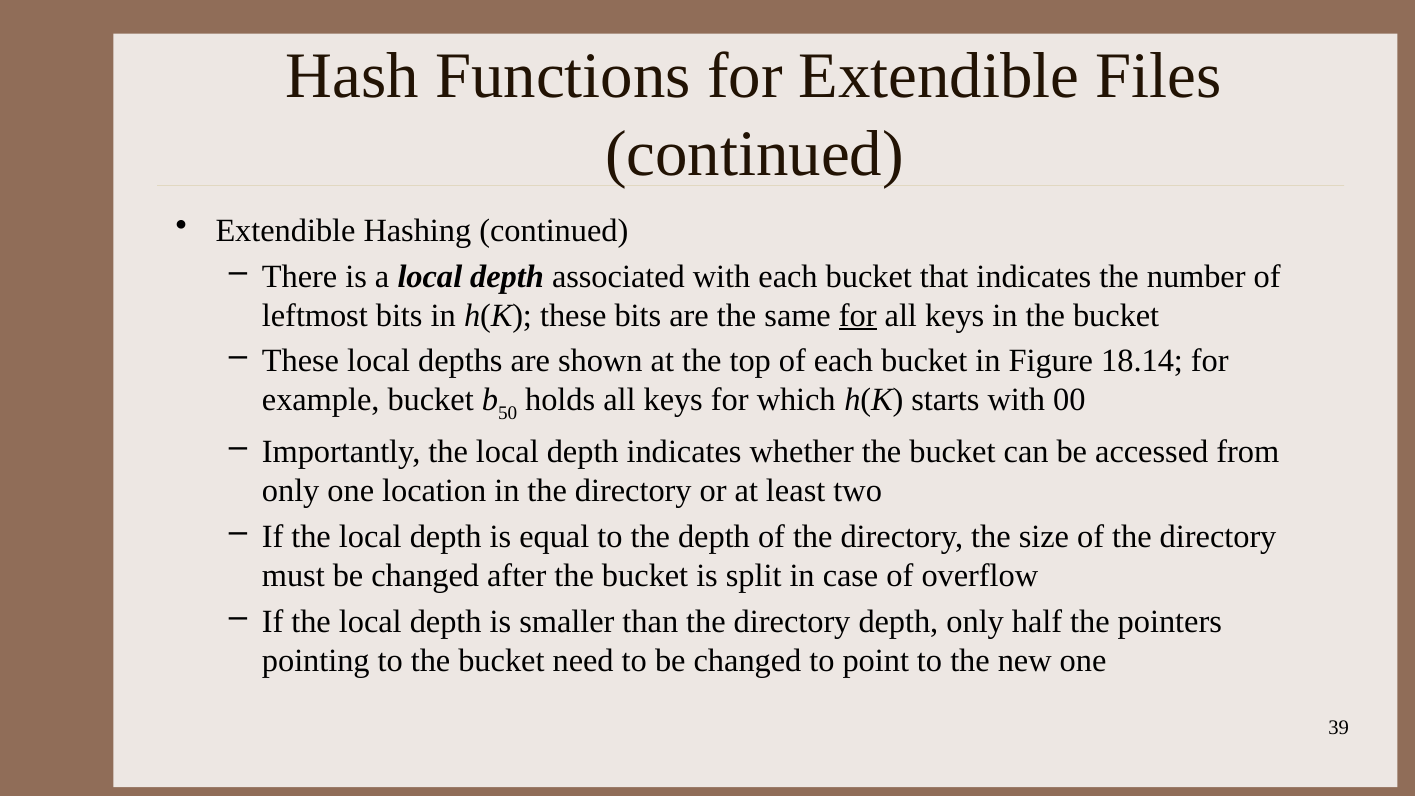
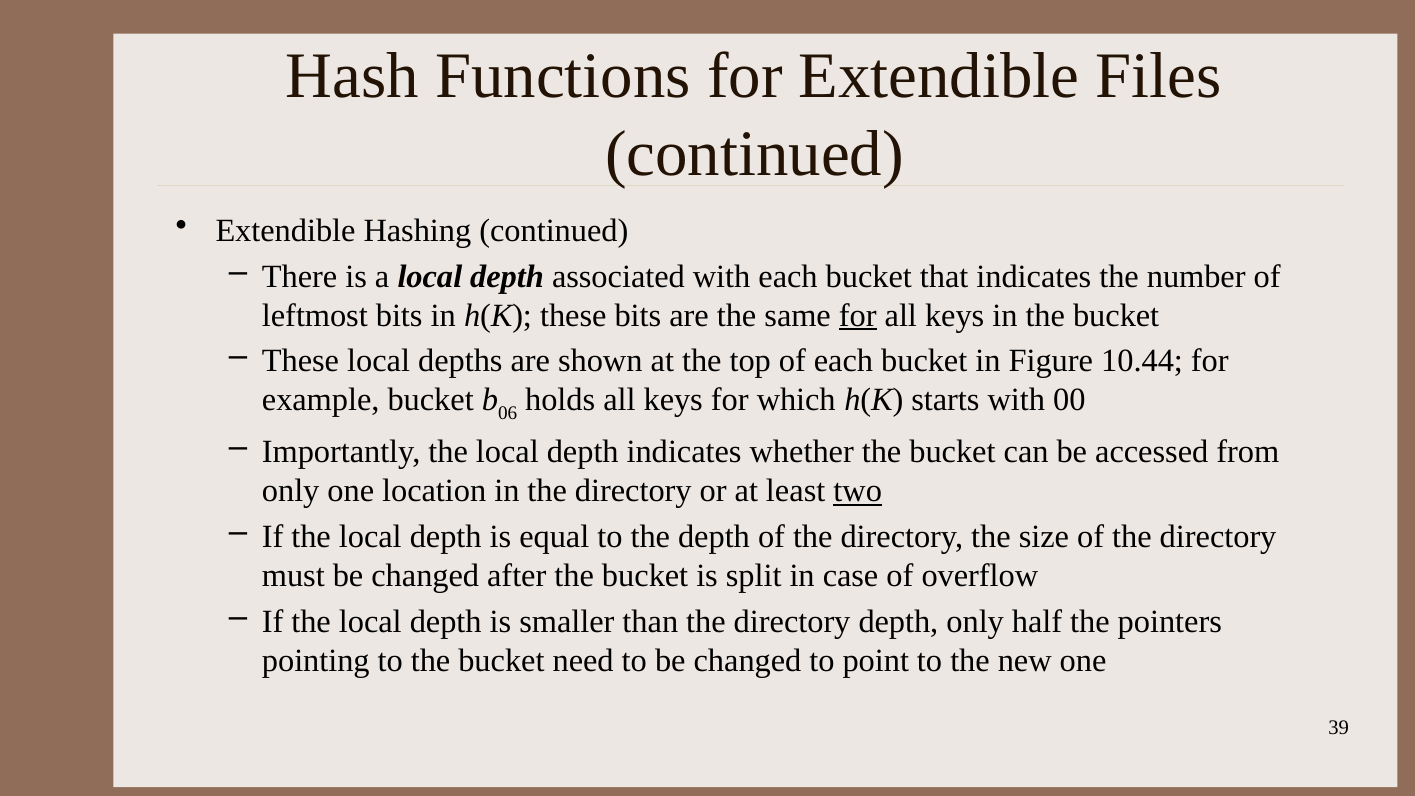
18.14: 18.14 -> 10.44 (1142, 361)
50: 50 -> 06 (508, 413)
two underline: none -> present (858, 491)
